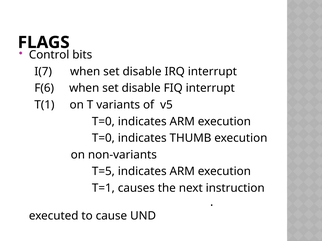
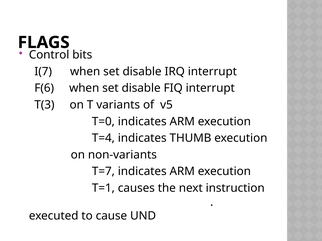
T(1: T(1 -> T(3 (44, 105)
T=0: T=0 -> T=4 (103, 138)
T=5: T=5 -> T=7 (103, 172)
